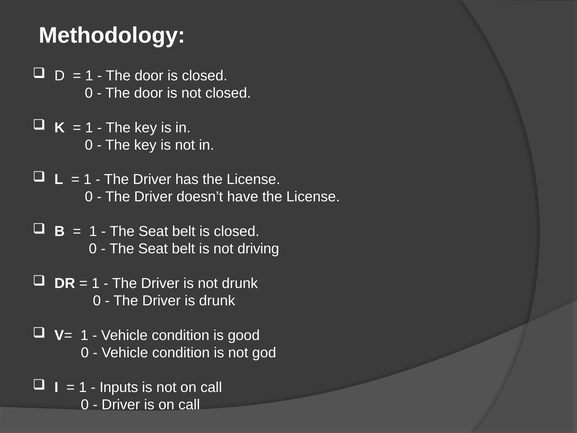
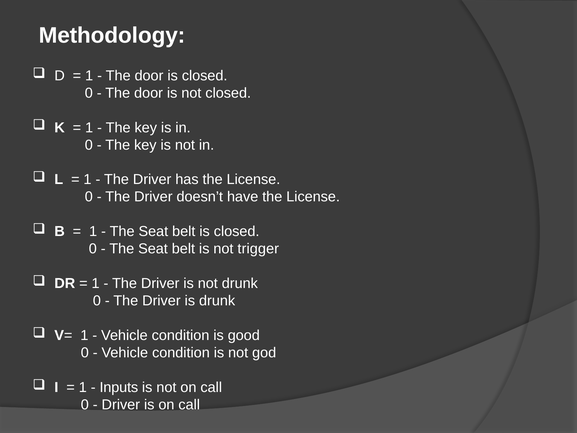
driving: driving -> trigger (258, 249)
